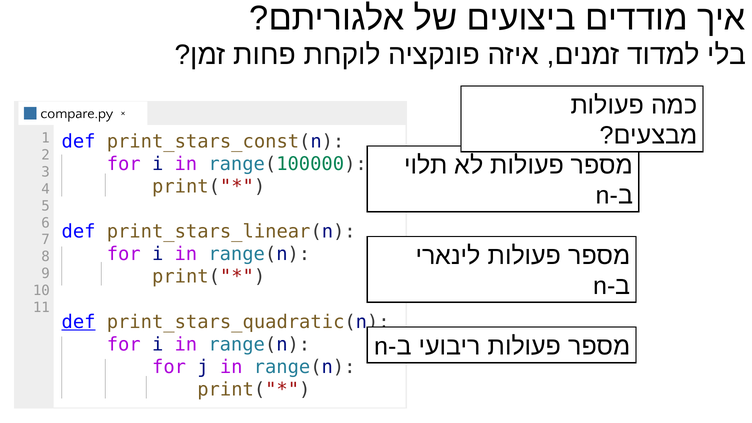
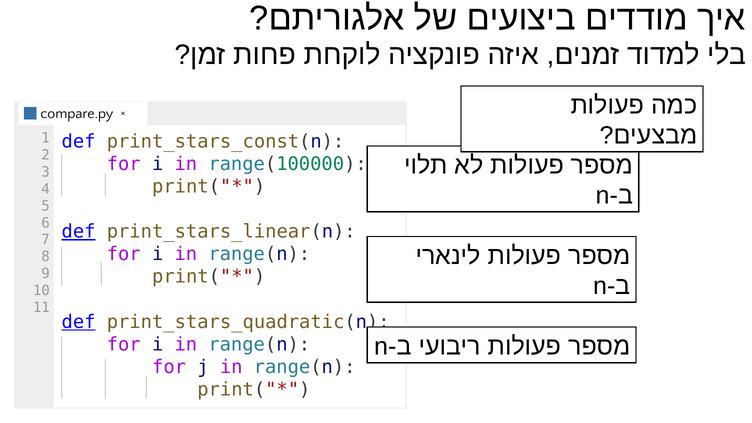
def underline: none -> present (79, 232)
